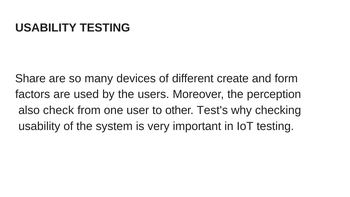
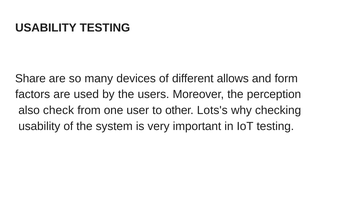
create: create -> allows (233, 78)
Test's: Test's -> Lots's (212, 110)
